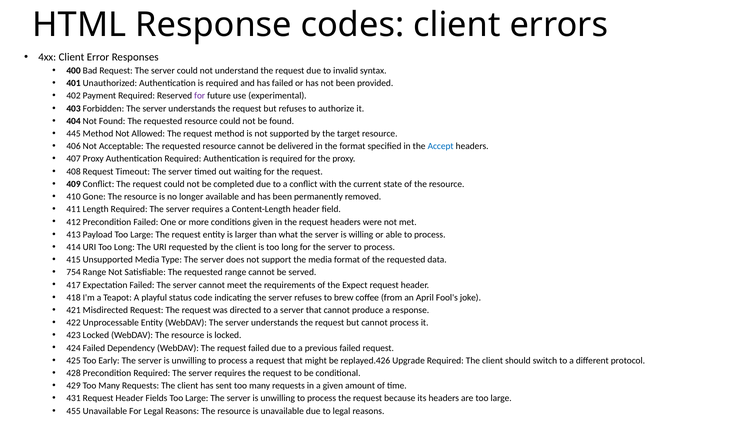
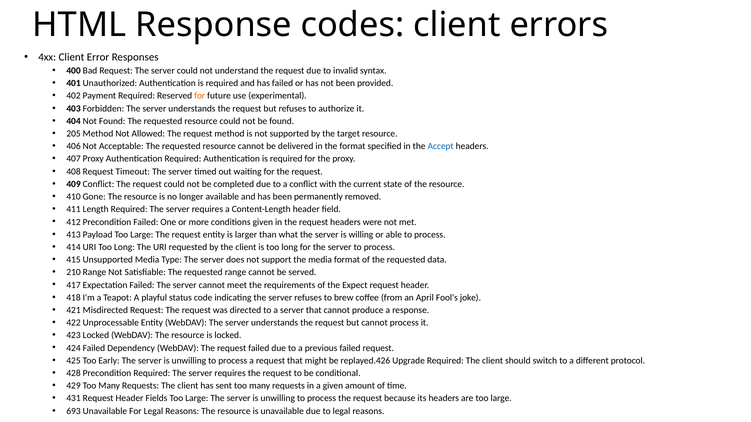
for colour: purple -> orange (200, 96)
445: 445 -> 205 (74, 134)
754: 754 -> 210 (74, 273)
455: 455 -> 693 (74, 411)
